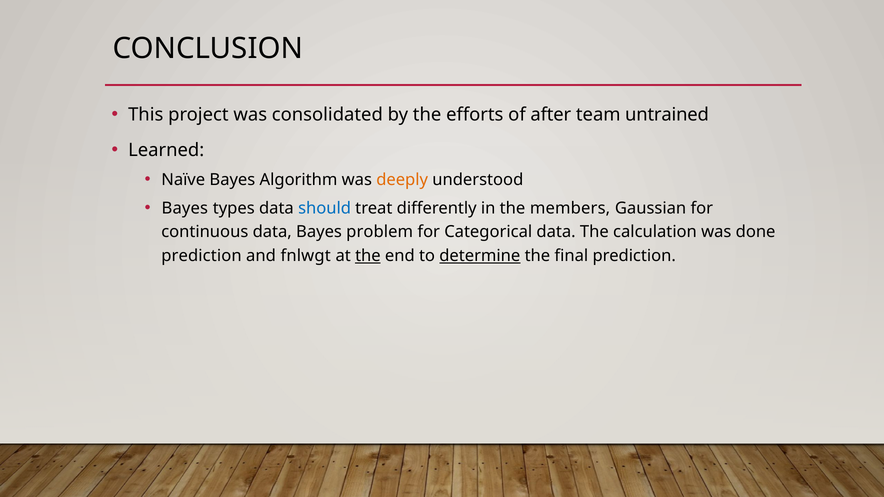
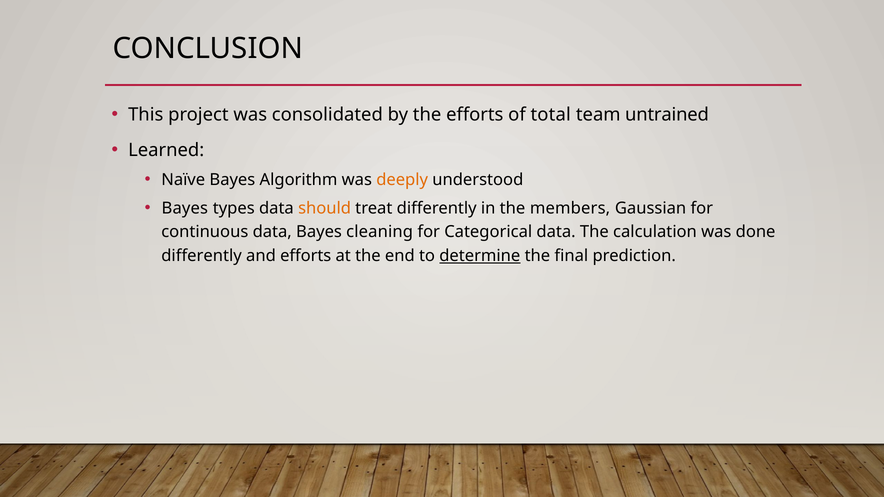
after: after -> total (551, 115)
should colour: blue -> orange (325, 208)
problem: problem -> cleaning (380, 232)
prediction: prediction -> differently (202, 256)
and fnlwgt: fnlwgt -> efforts (306, 256)
the underline: present -> none (368, 256)
